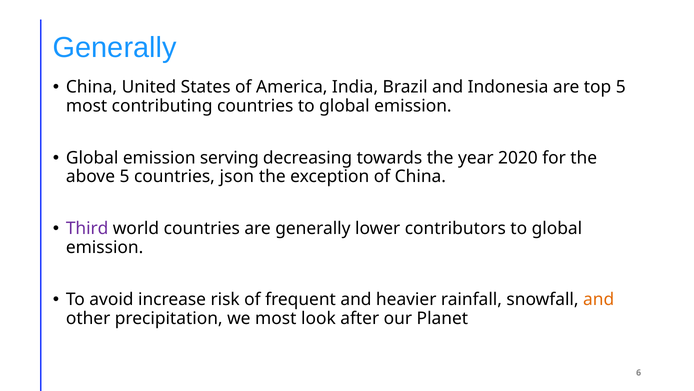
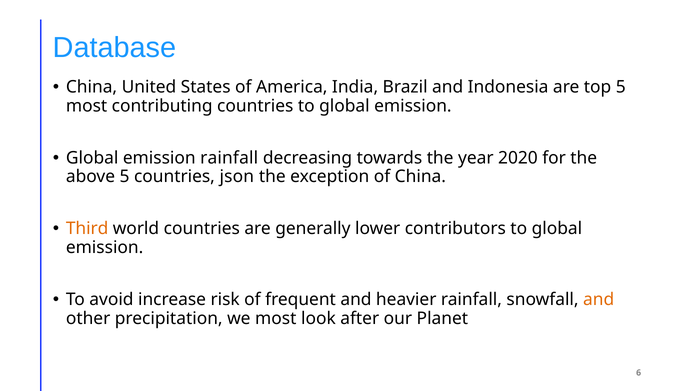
Generally: Generally -> Database (115, 48)
emission serving: serving -> rainfall (229, 158)
Third colour: purple -> orange (87, 228)
